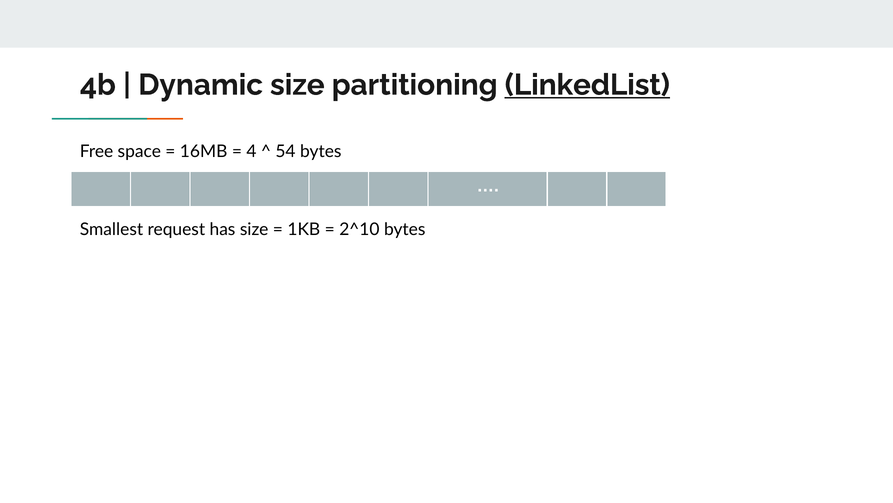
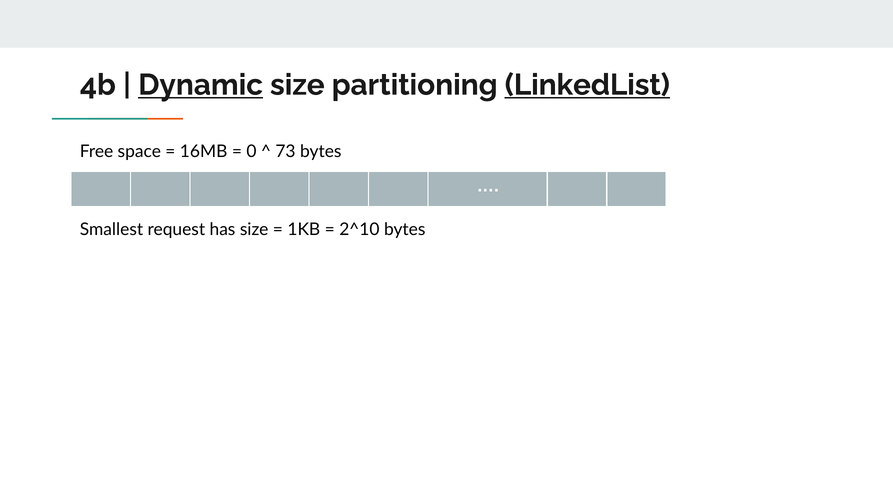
Dynamic underline: none -> present (201, 85)
4: 4 -> 0 (251, 151)
54: 54 -> 73 (285, 151)
